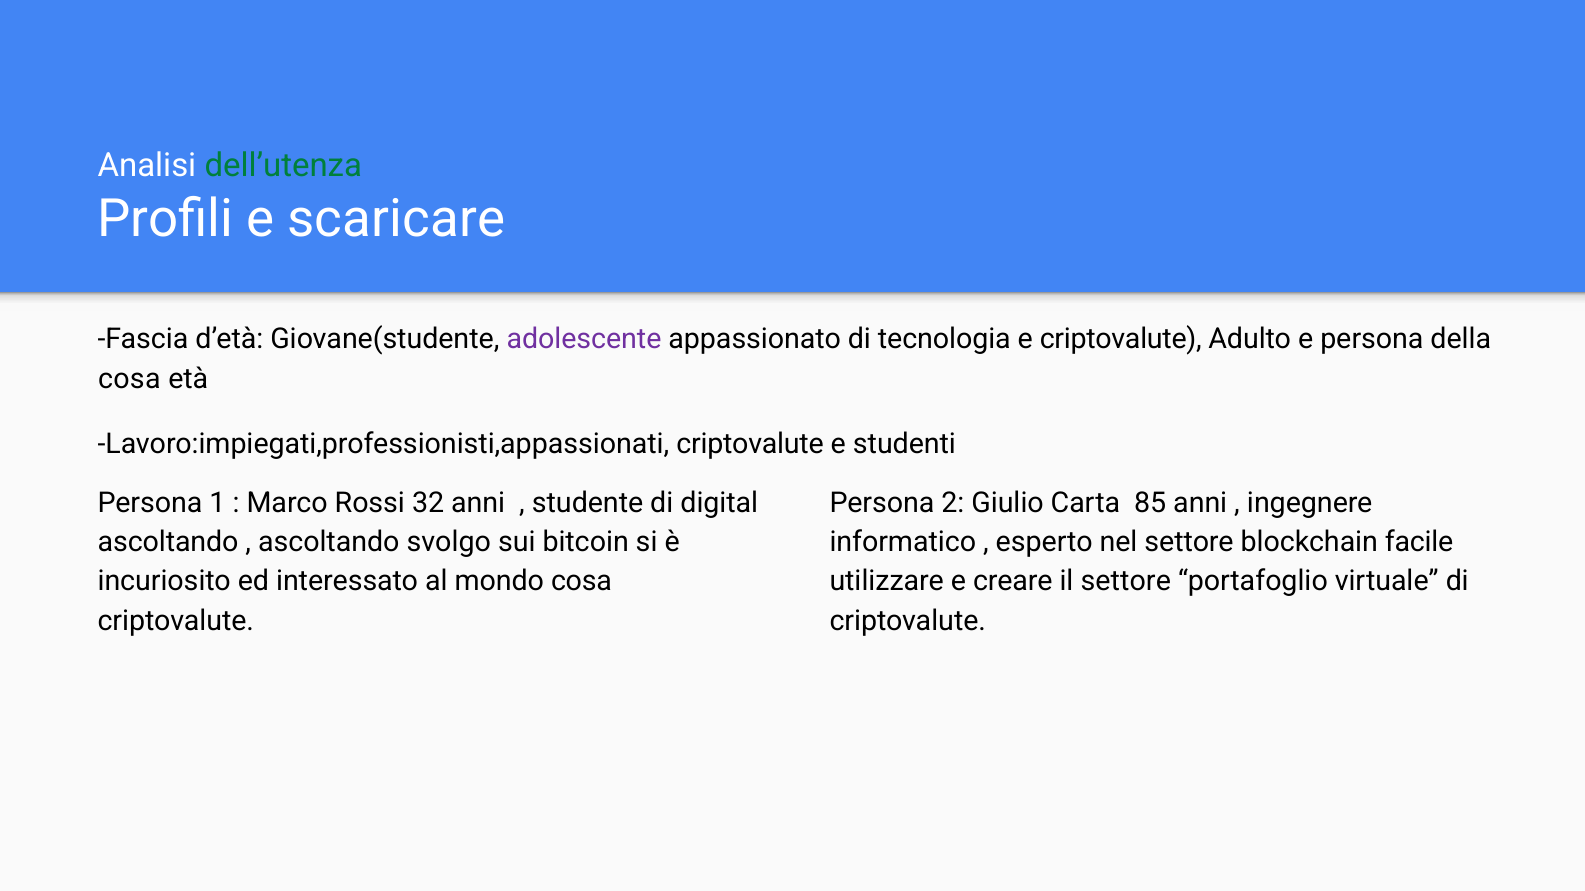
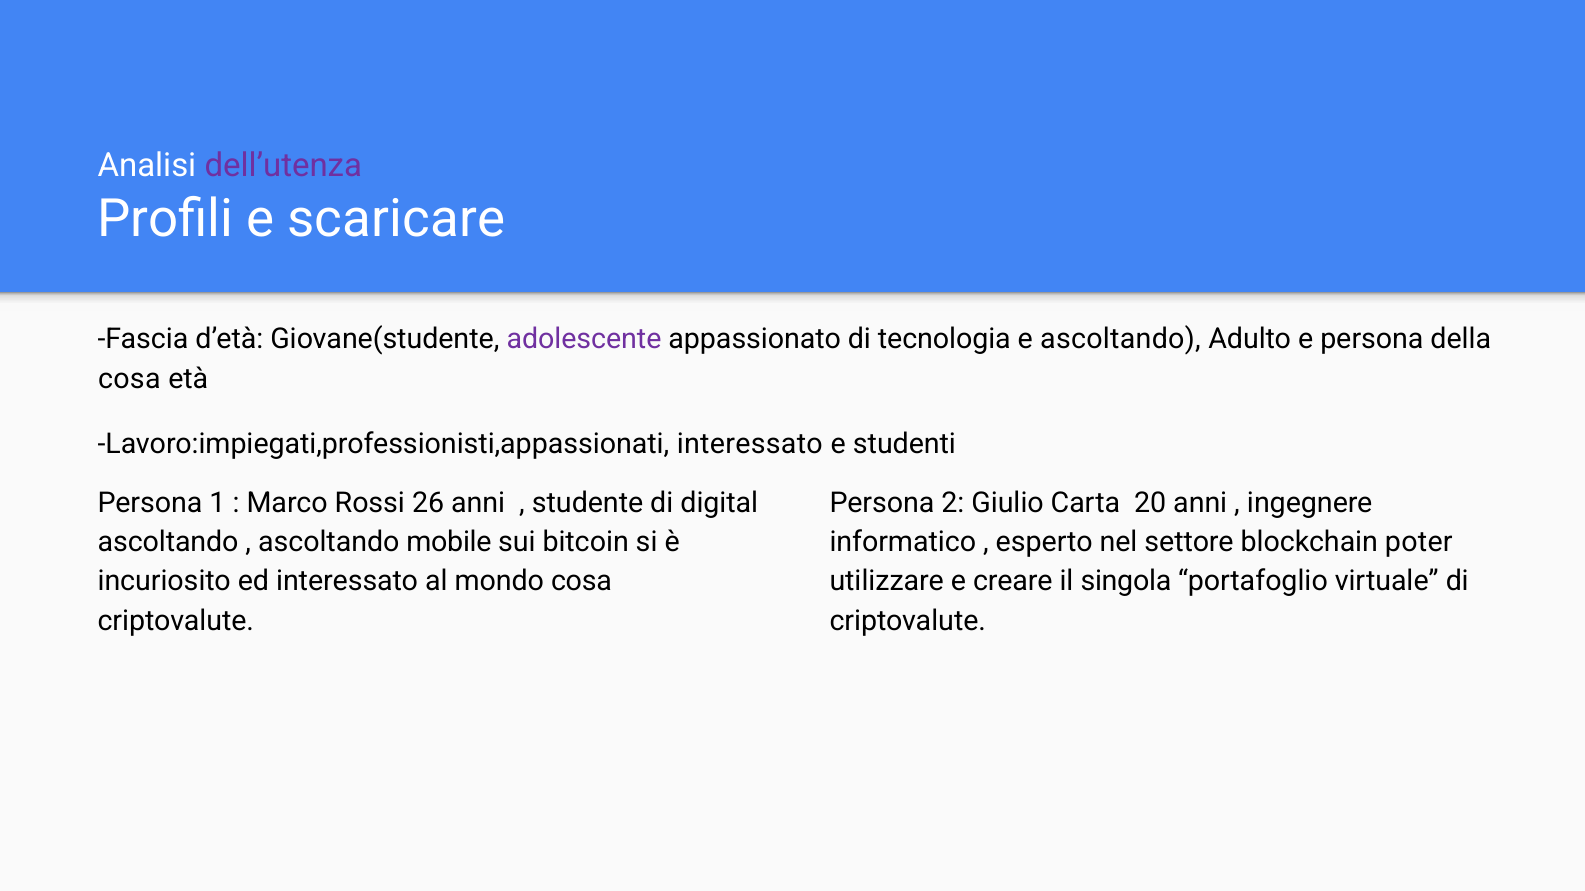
dell’utenza colour: green -> purple (283, 166)
e criptovalute: criptovalute -> ascoltando (1120, 339)
Lavoro:impiegati,professionisti,appassionati criptovalute: criptovalute -> interessato (750, 445)
32: 32 -> 26 (428, 503)
85: 85 -> 20 (1150, 503)
svolgo: svolgo -> mobile (449, 543)
facile: facile -> poter (1419, 543)
il settore: settore -> singola (1126, 582)
